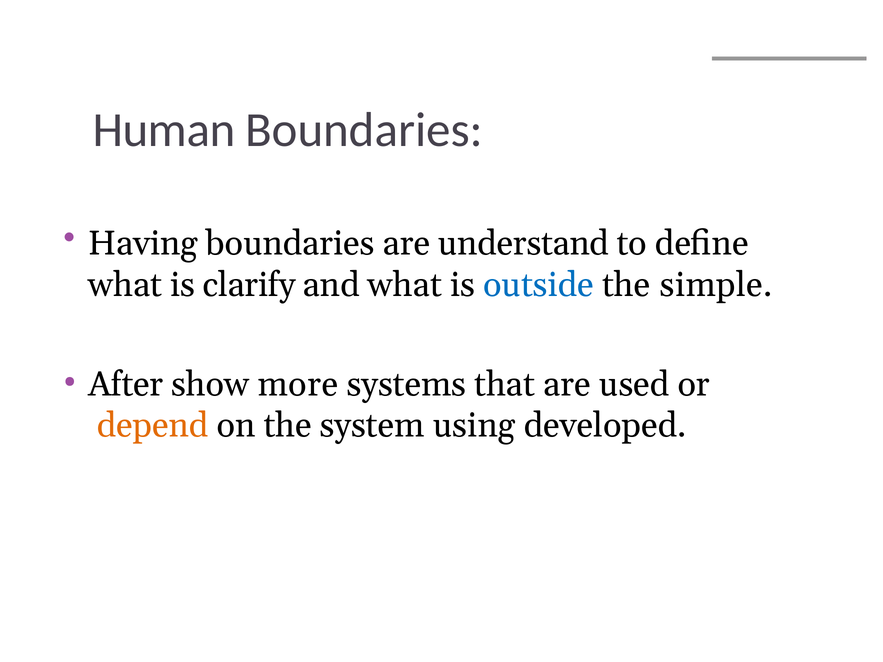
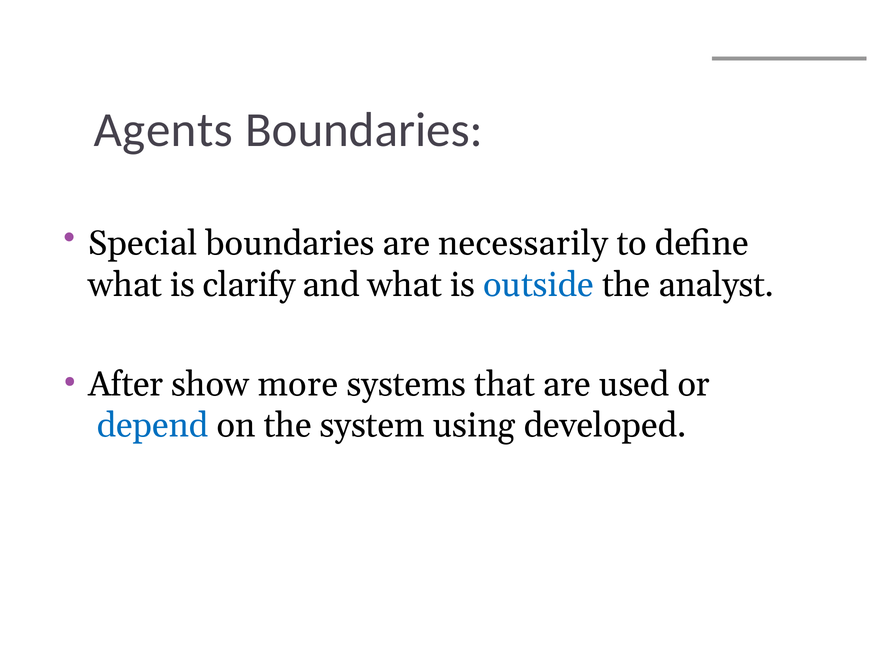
Human: Human -> Agents (163, 130)
Having: Having -> Special (143, 244)
understand: understand -> necessarily (523, 244)
simple: simple -> analyst (716, 285)
depend colour: orange -> blue (153, 426)
